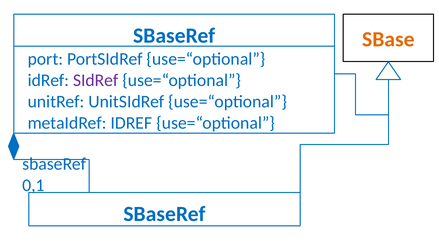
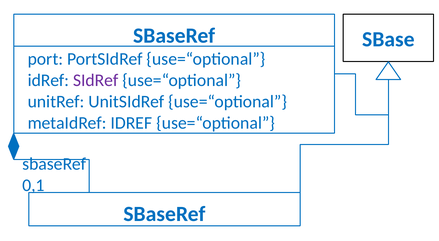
SBase colour: orange -> blue (388, 39)
